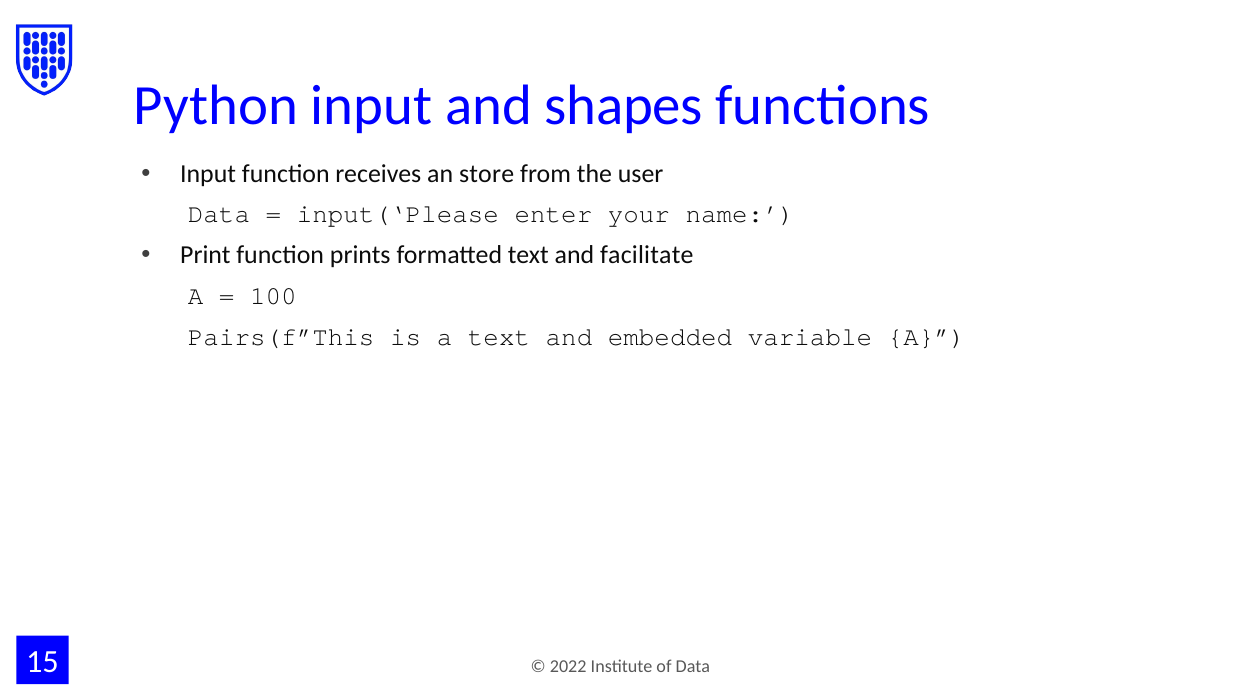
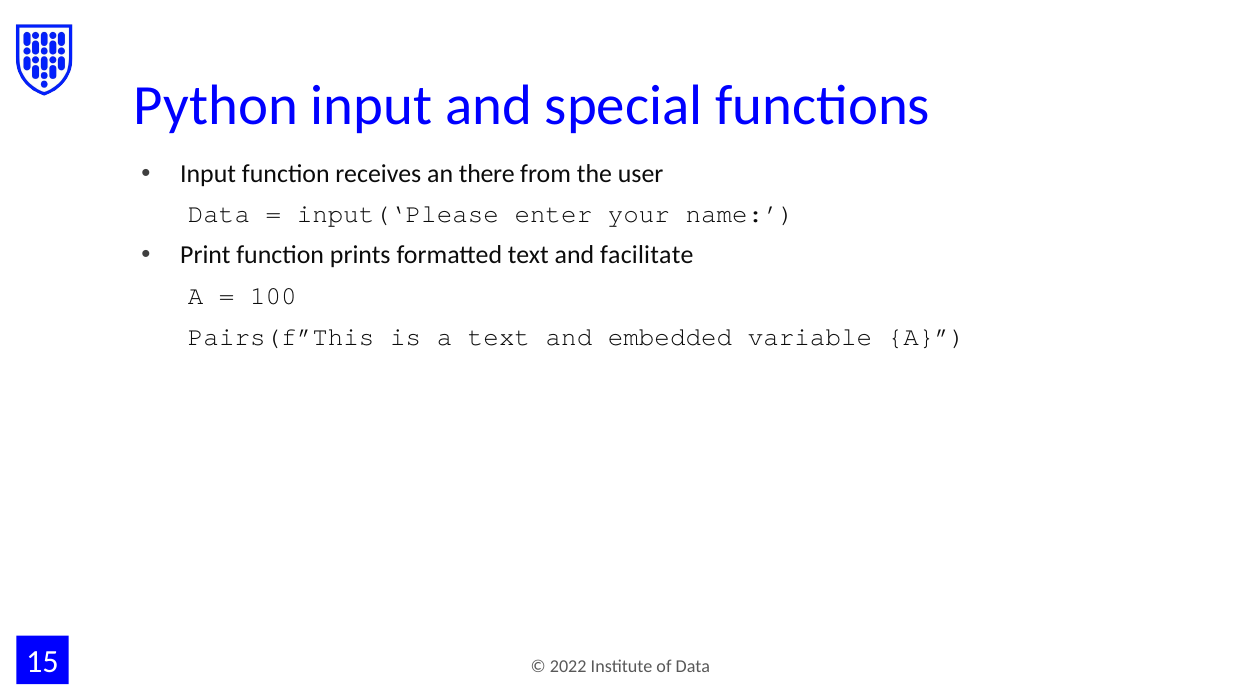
shapes: shapes -> special (624, 106)
store: store -> there (487, 174)
